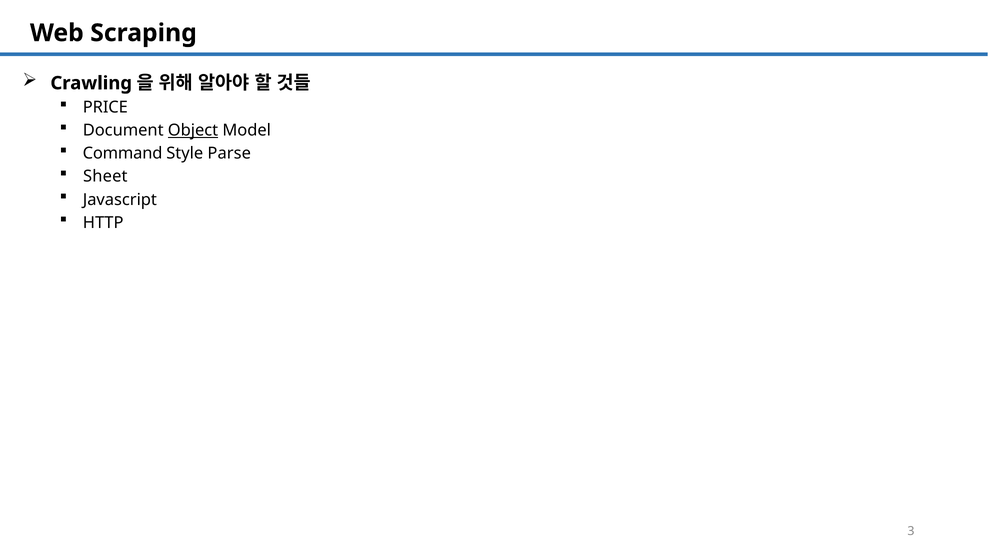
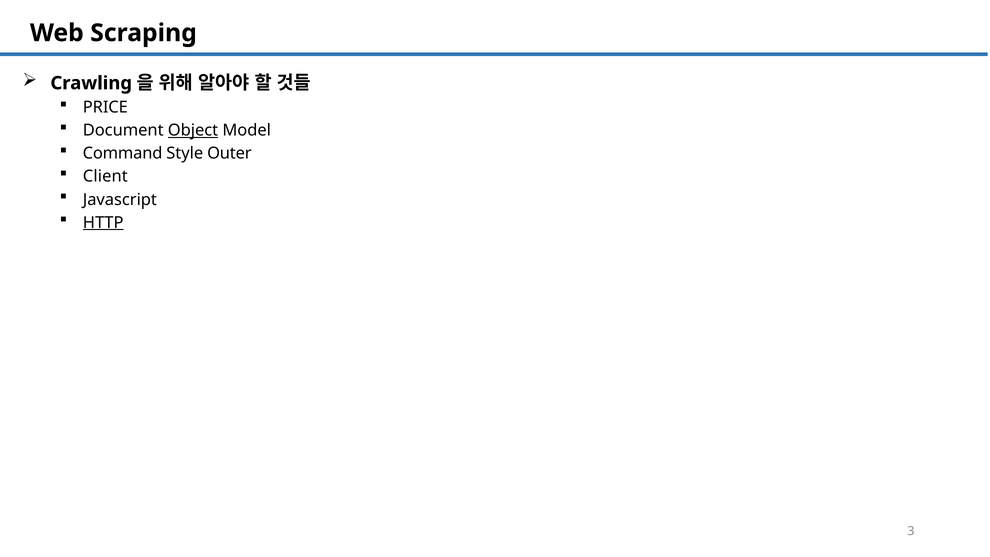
Parse: Parse -> Outer (229, 153)
Sheet: Sheet -> Client (105, 176)
HTTP underline: none -> present (103, 223)
